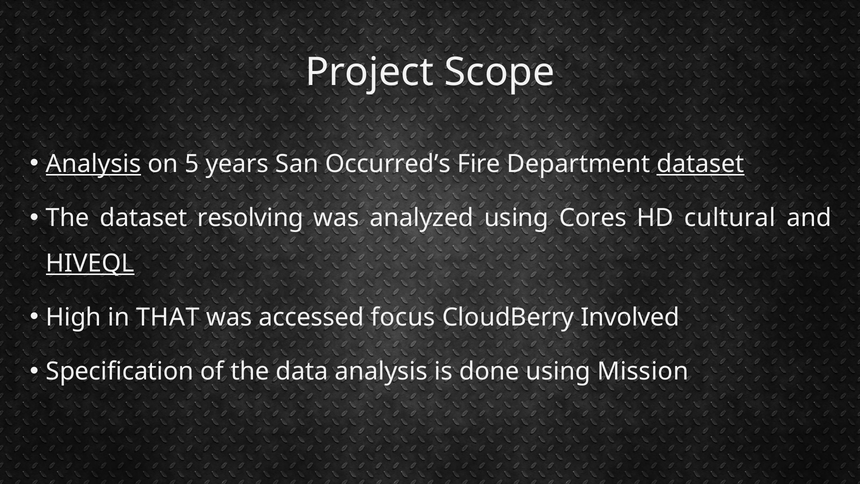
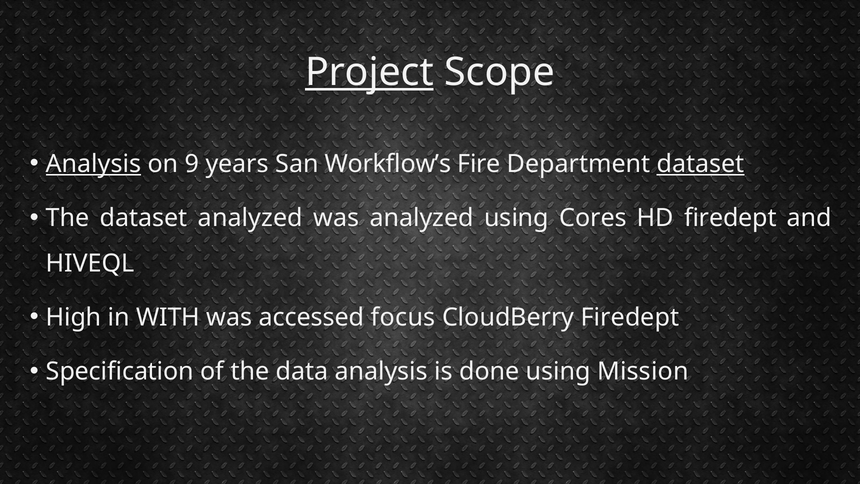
Project underline: none -> present (369, 72)
5: 5 -> 9 (192, 164)
Occurred’s: Occurred’s -> Workflow’s (388, 164)
dataset resolving: resolving -> analyzed (250, 218)
HD cultural: cultural -> firedept (730, 218)
HIVEQL underline: present -> none (90, 263)
THAT: THAT -> WITH (168, 317)
CloudBerry Involved: Involved -> Firedept (630, 317)
